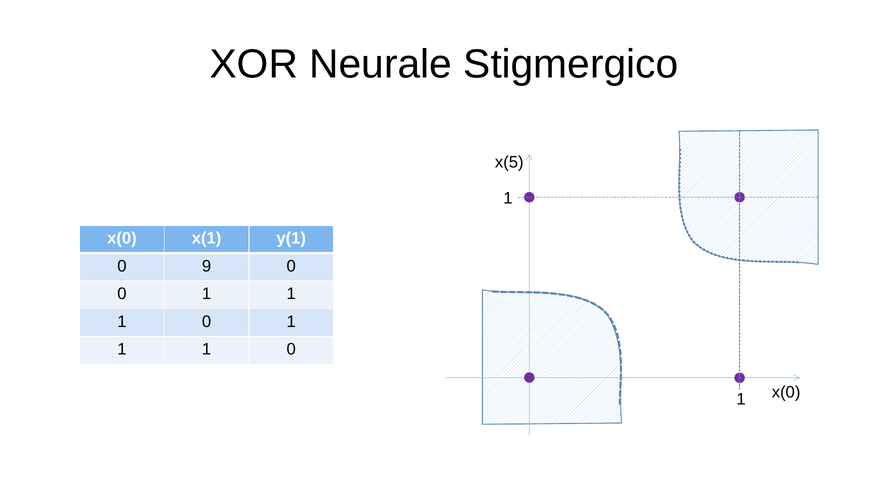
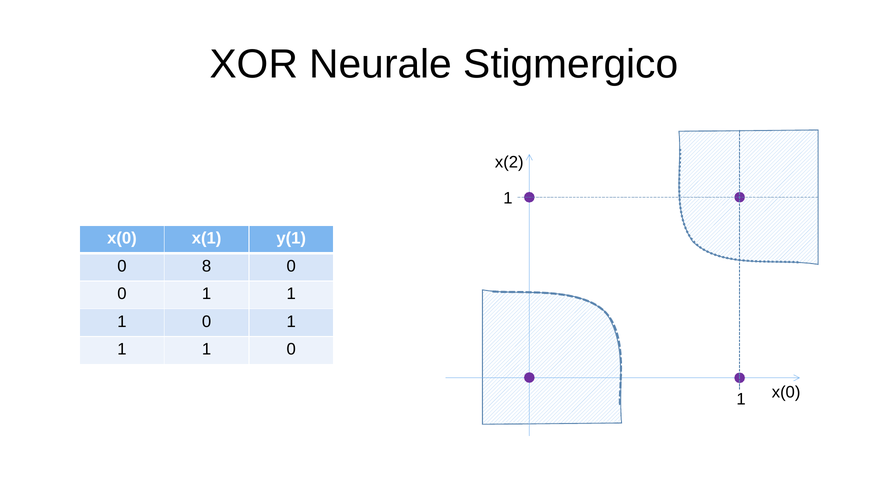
x(5: x(5 -> x(2 (509, 162)
9: 9 -> 8 (207, 266)
